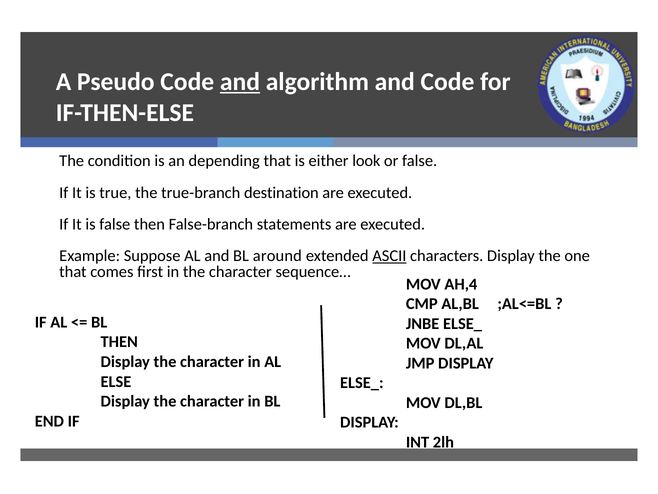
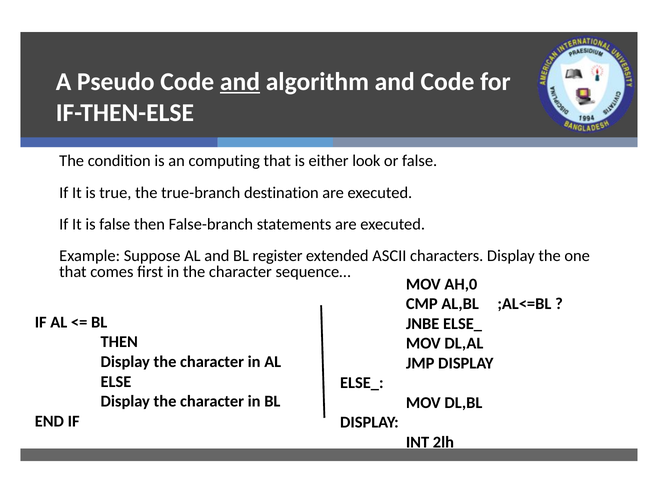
depending: depending -> computing (224, 161)
around: around -> register (278, 256)
ASCII underline: present -> none (389, 256)
AH,4: AH,4 -> AH,0 (461, 284)
